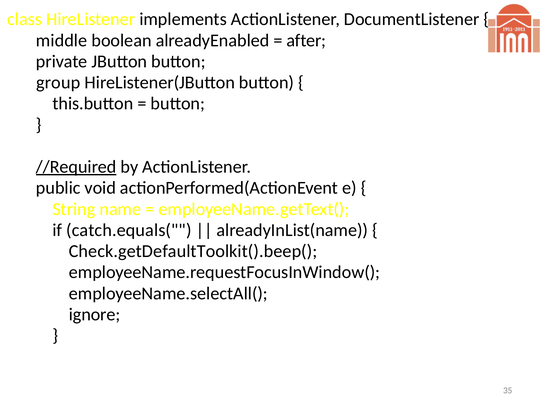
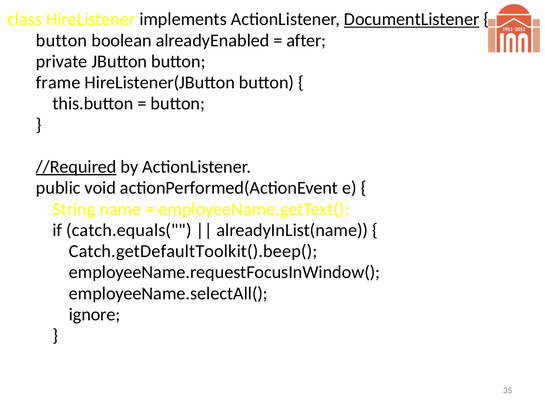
DocumentListener underline: none -> present (412, 19)
middle: middle -> button (62, 40)
group: group -> frame (58, 82)
Check.getDefaultToolkit().beep(: Check.getDefaultToolkit().beep( -> Catch.getDefaultToolkit().beep( (193, 251)
